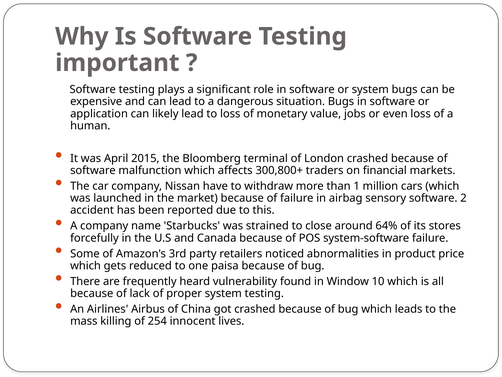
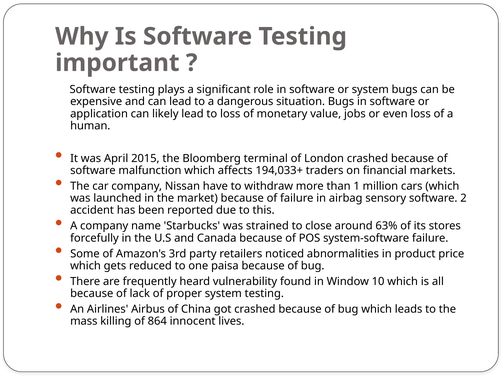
300,800+: 300,800+ -> 194,033+ (279, 170)
64%: 64% -> 63% (386, 226)
254: 254 -> 864 (157, 321)
